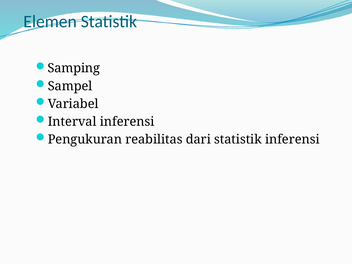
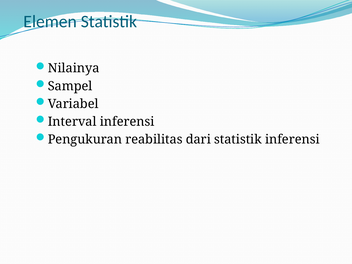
Samping: Samping -> Nilainya (74, 68)
